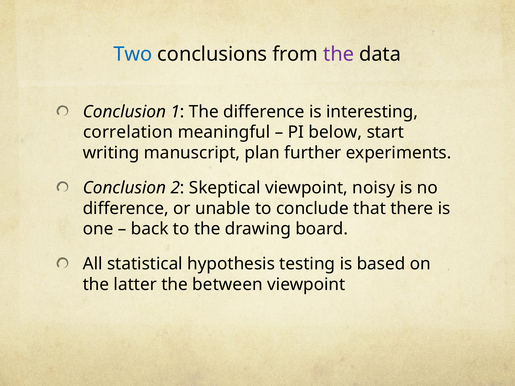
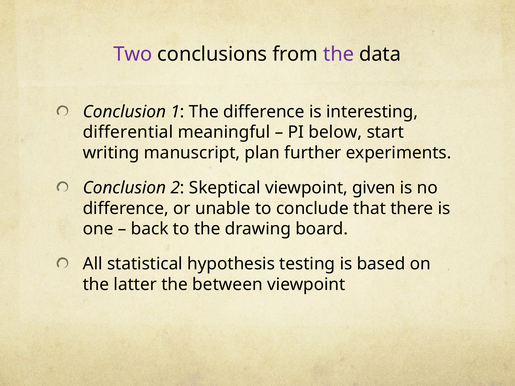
Two colour: blue -> purple (133, 54)
correlation: correlation -> differential (128, 132)
noisy: noisy -> given (374, 188)
